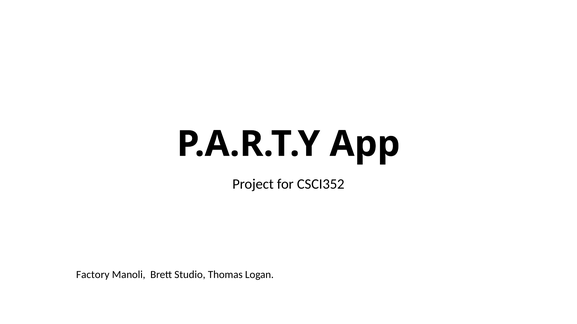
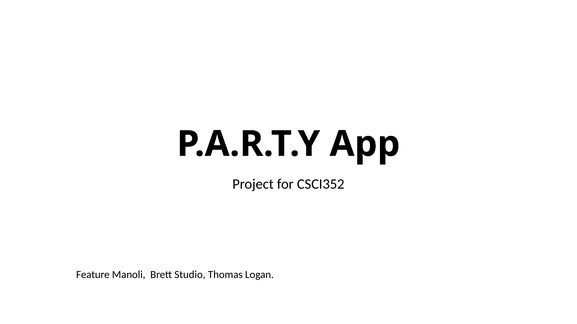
Factory: Factory -> Feature (93, 275)
